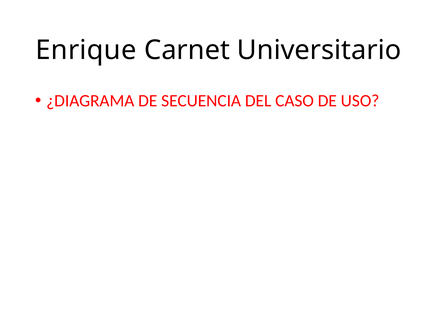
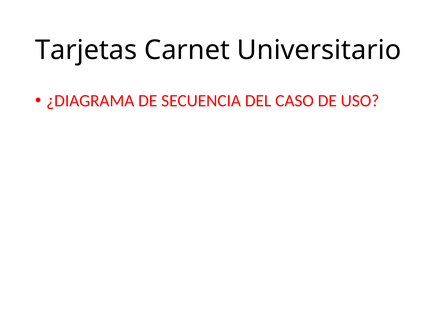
Enrique: Enrique -> Tarjetas (86, 50)
